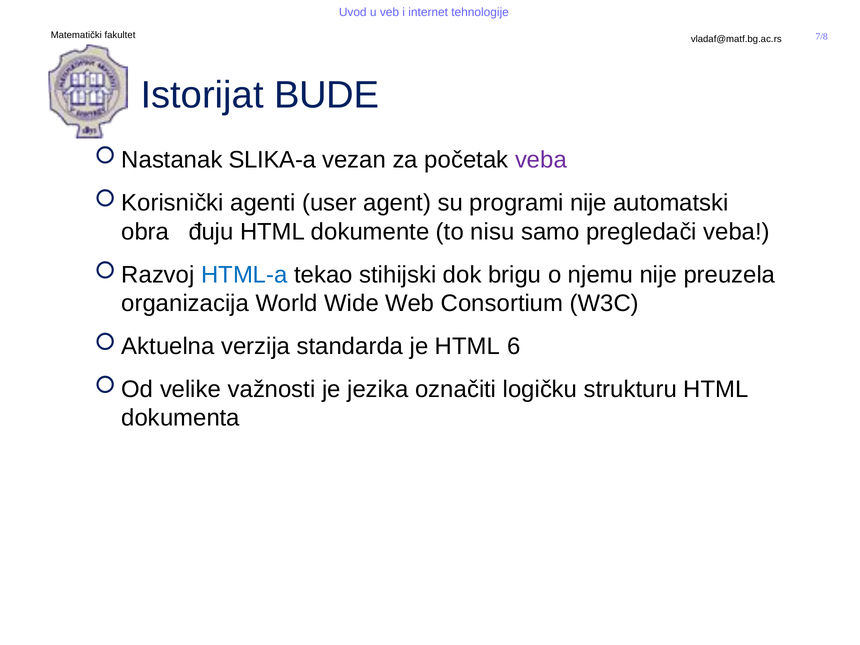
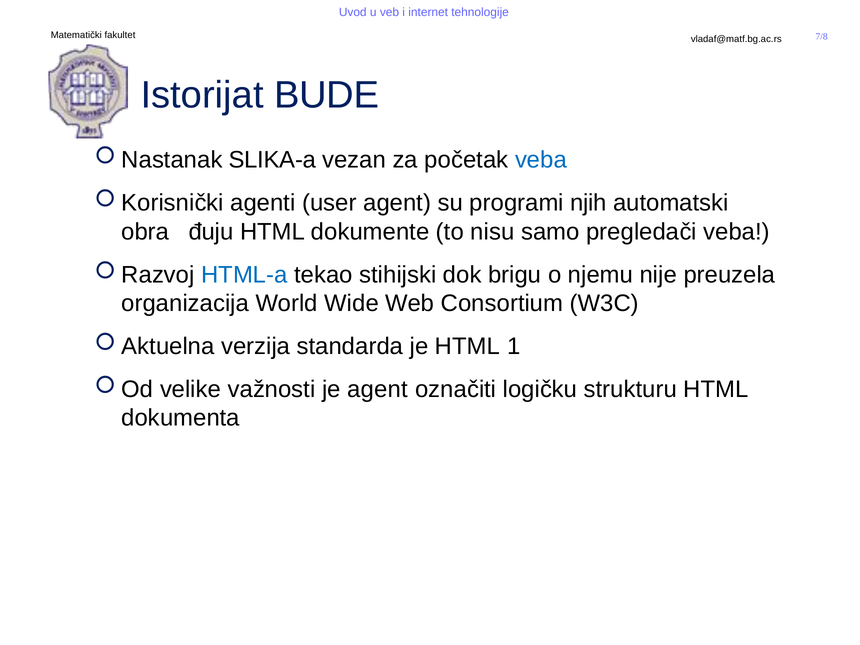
veba colour: purple -> blue (541, 160)
programi nije: nije -> njih (589, 203)
6: 6 -> 1 (514, 346)
je jezika: jezika -> agent (378, 389)
